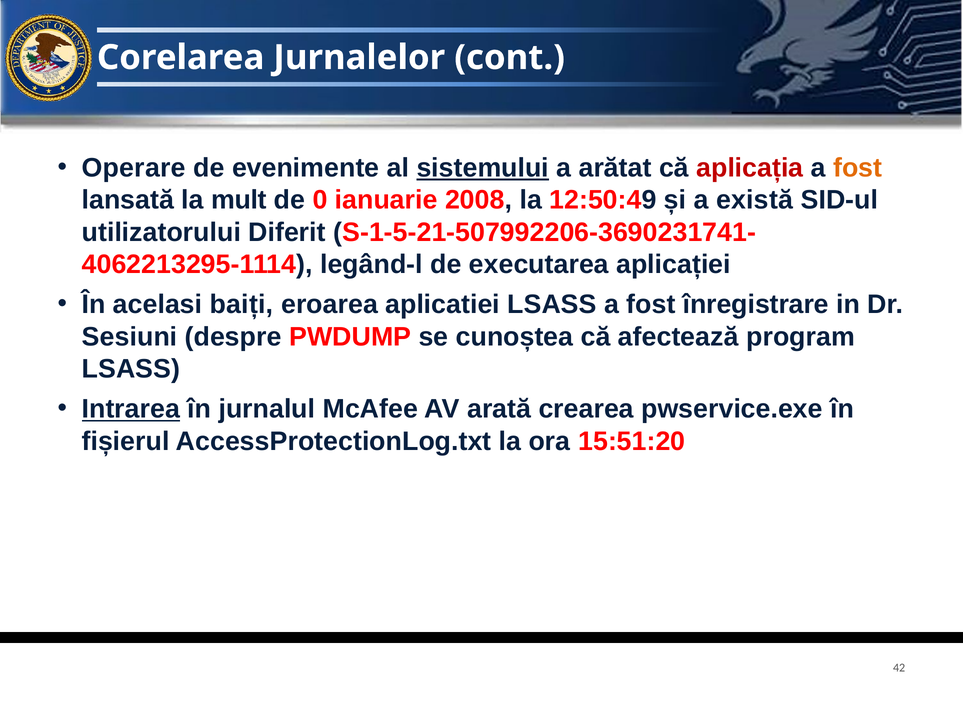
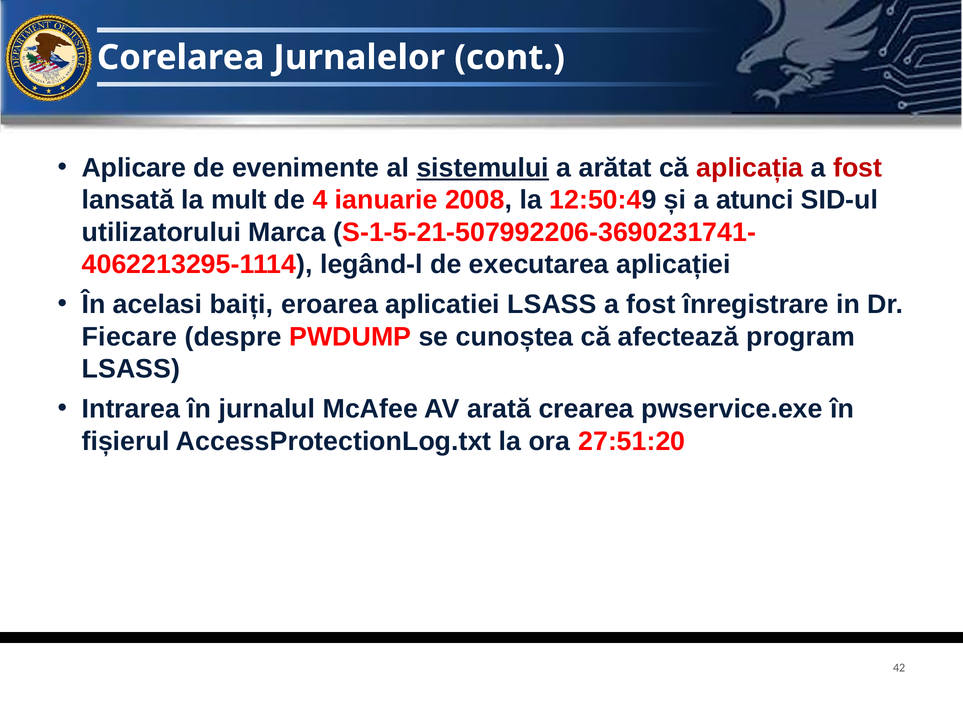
Operare: Operare -> Aplicare (134, 168)
fost colour: orange -> red (858, 168)
0: 0 -> 4 (320, 200)
există: există -> atunci (755, 200)
Diferit: Diferit -> Marca (287, 232)
Sesiuni: Sesiuni -> Fiecare (130, 337)
Intrarea underline: present -> none (131, 409)
15:51:20: 15:51:20 -> 27:51:20 (632, 441)
